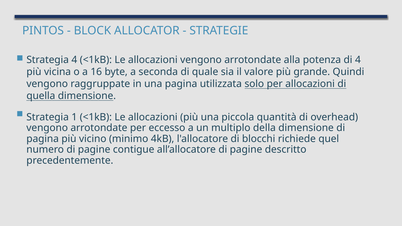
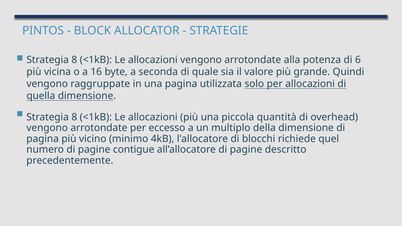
4: 4 -> 8 (74, 60)
di 4: 4 -> 6 (358, 60)
1: 1 -> 8 (74, 117)
